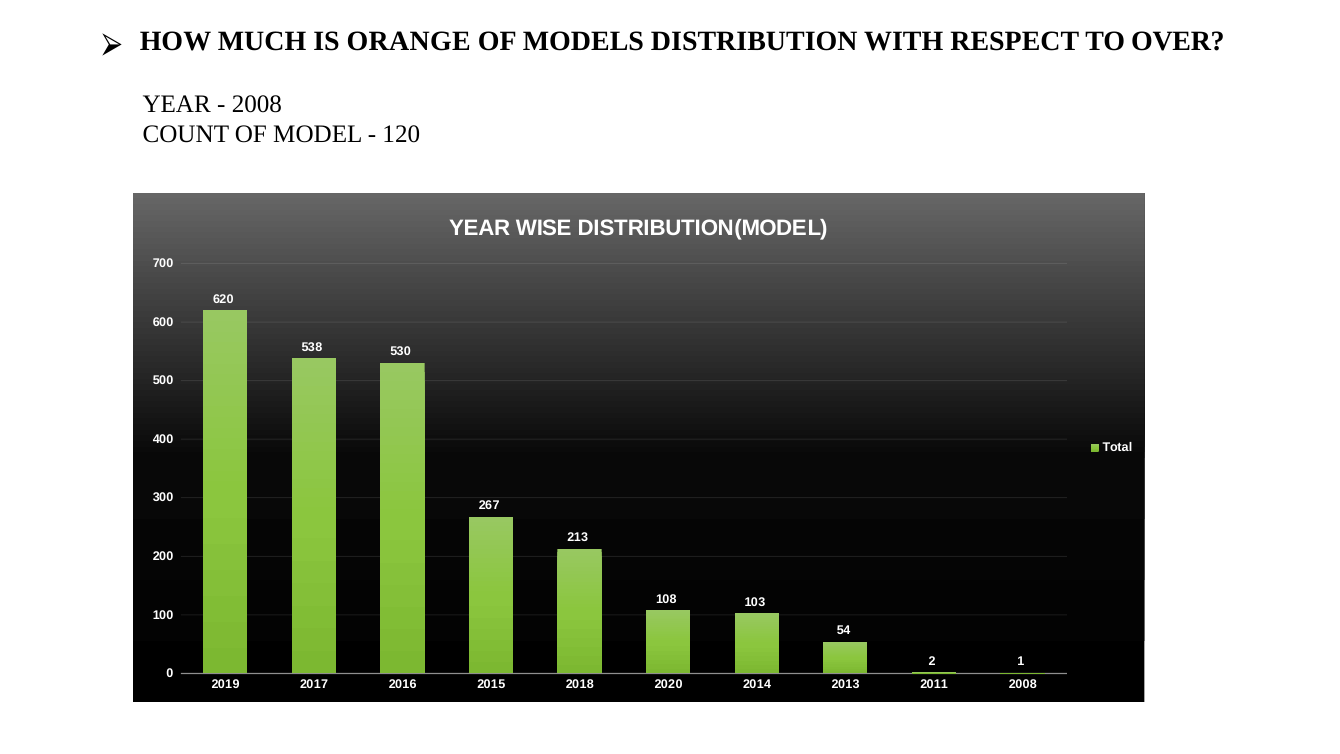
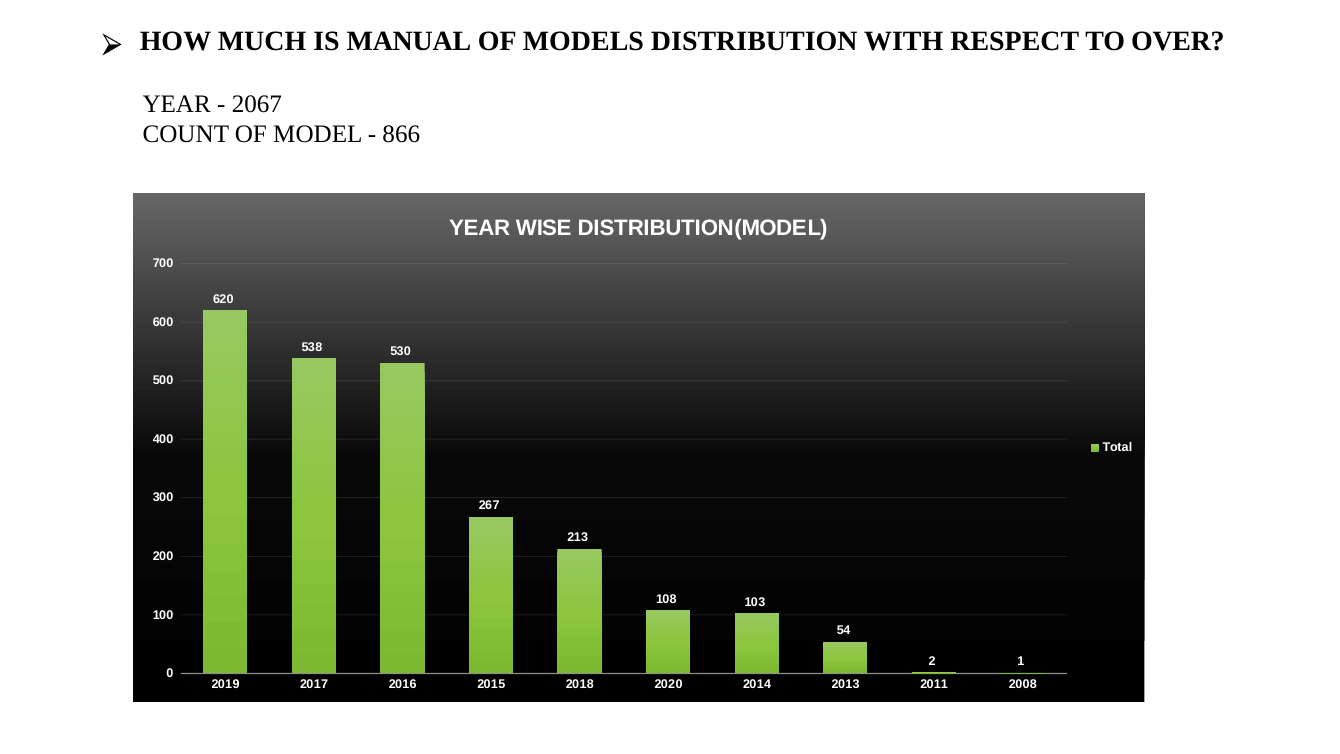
ORANGE: ORANGE -> MANUAL (409, 42)
2008: 2008 -> 2067 (257, 104)
120: 120 -> 866 (401, 134)
